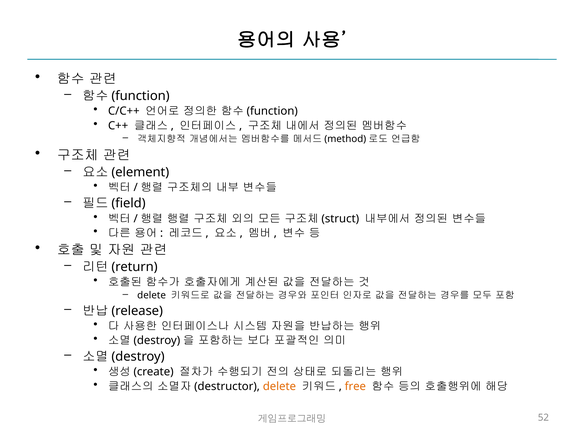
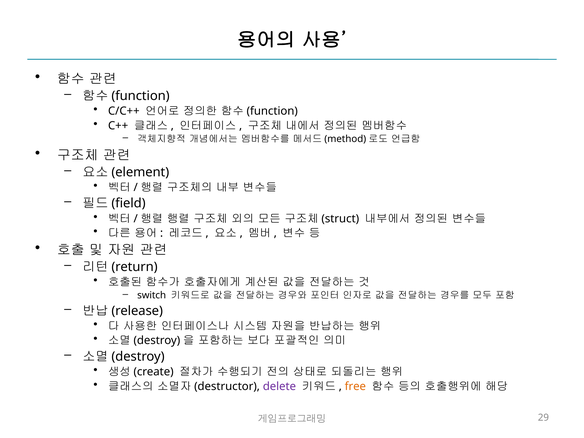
delete: delete -> switch (152, 295)
delete colour: orange -> purple (279, 386)
52: 52 -> 29 (543, 417)
